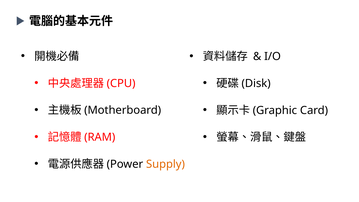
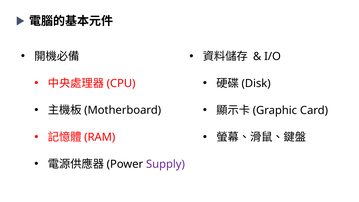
Supply colour: orange -> purple (165, 164)
